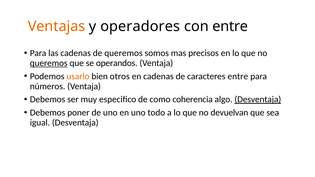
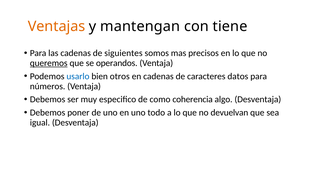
operadores: operadores -> mantengan (140, 26)
con entre: entre -> tiene (230, 26)
de queremos: queremos -> siguientes (123, 53)
usarlo colour: orange -> blue (78, 76)
caracteres entre: entre -> datos (238, 76)
Desventaja underline: present -> none (258, 100)
